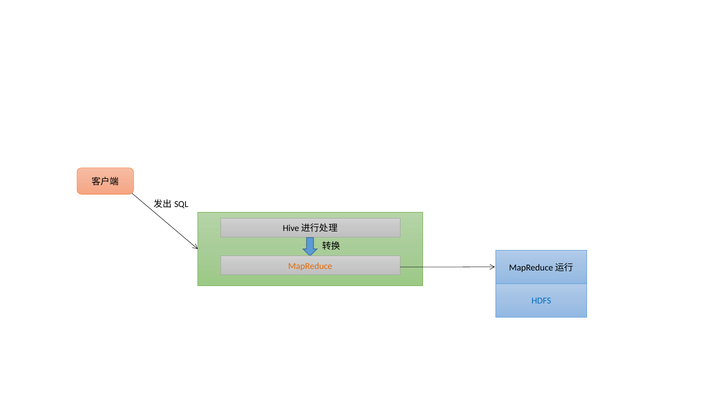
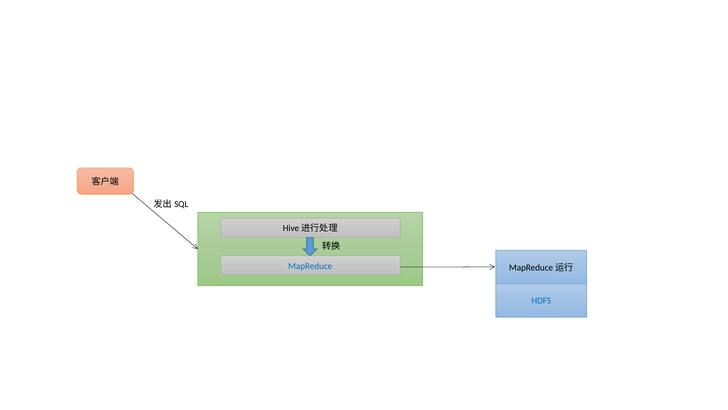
MapReduce colour: orange -> blue (310, 266)
